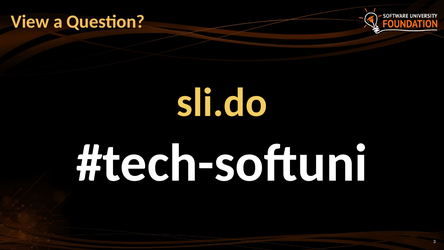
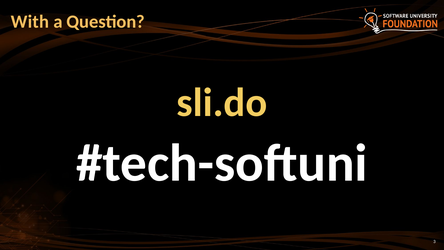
View: View -> With (30, 22)
